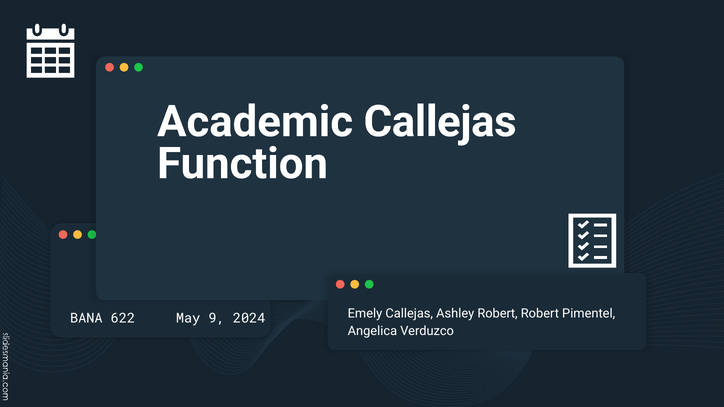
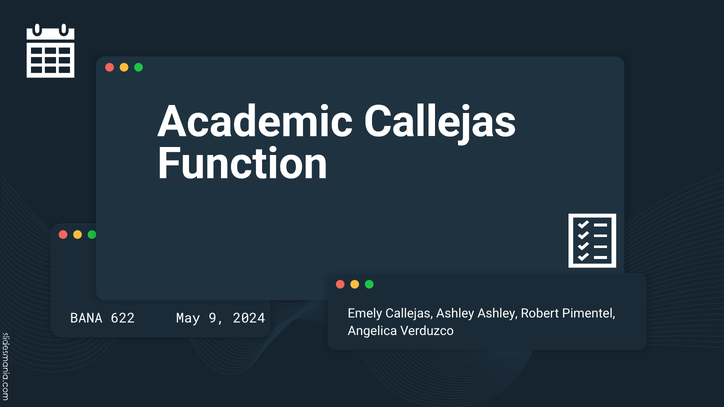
Ashley Robert: Robert -> Ashley (498, 314)
